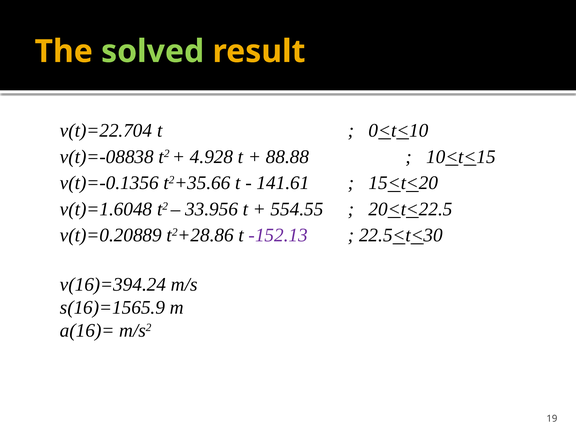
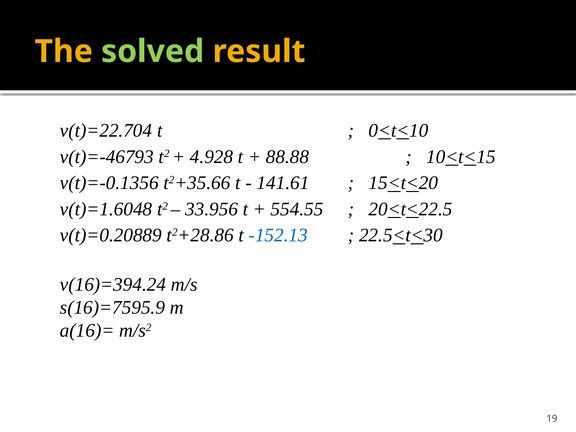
v(t)=-08838: v(t)=-08838 -> v(t)=-46793 (107, 157)
-152.13 colour: purple -> blue (278, 235)
s(16)=1565.9: s(16)=1565.9 -> s(16)=7595.9 (112, 308)
